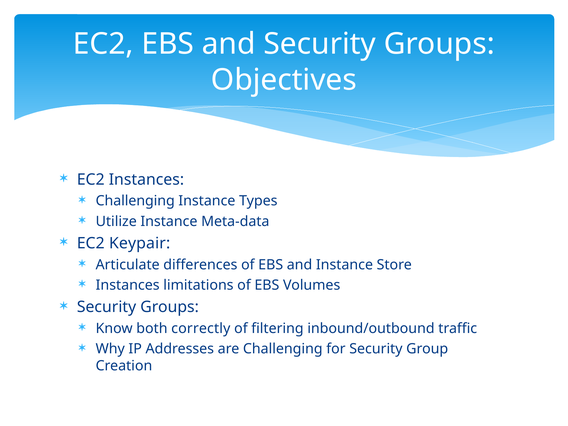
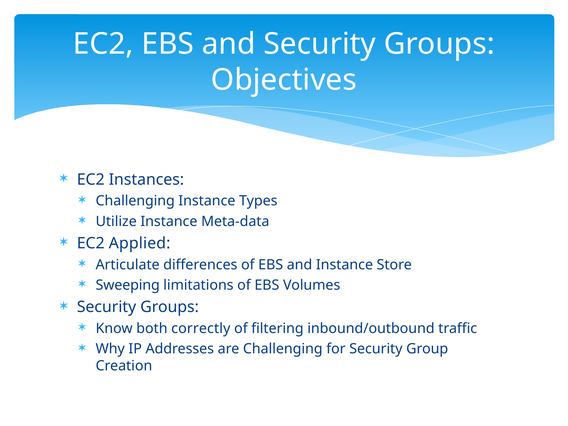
Keypair: Keypair -> Applied (140, 243)
Instances: Instances -> Sweeping (128, 285)
